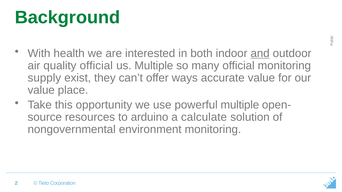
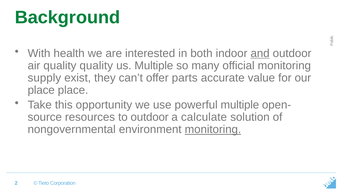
quality official: official -> quality (96, 66)
ways: ways -> parts (185, 78)
value: value -> place (41, 90)
to arduino: arduino -> outdoor (150, 117)
monitoring underline: none -> present (213, 130)
